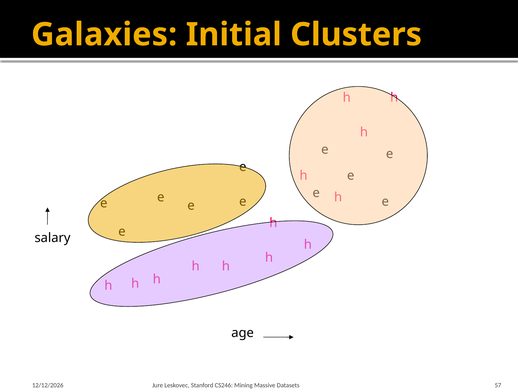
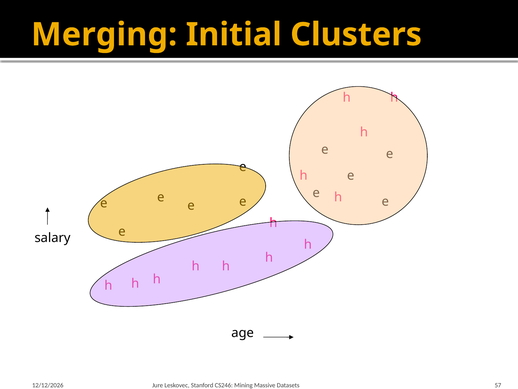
Galaxies: Galaxies -> Merging (104, 35)
